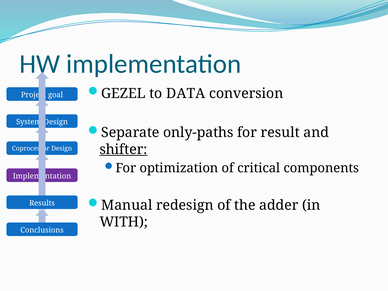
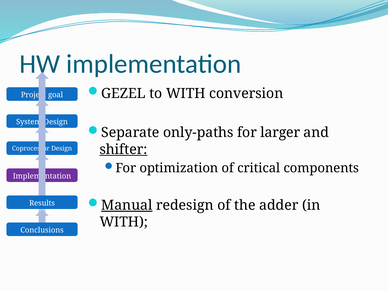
to DATA: DATA -> WITH (186, 93)
result: result -> larger (280, 133)
Manual underline: none -> present (127, 205)
